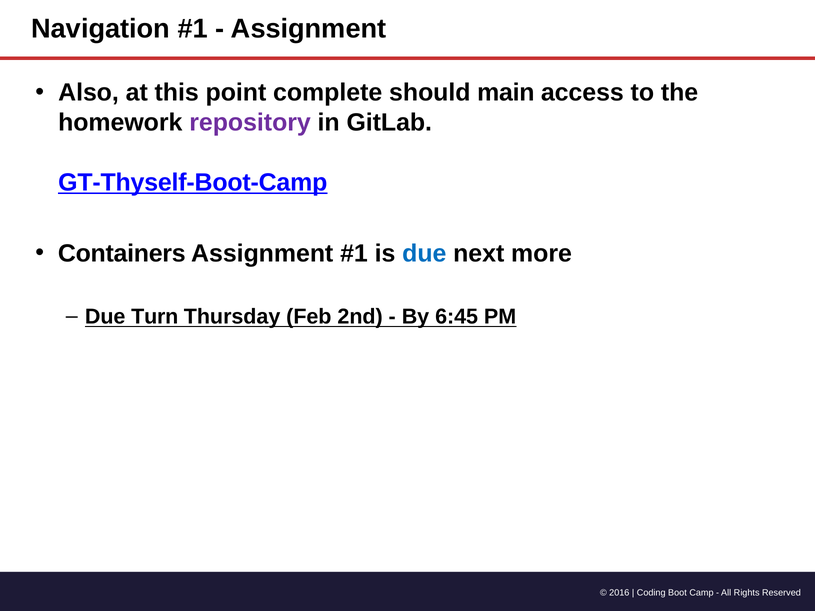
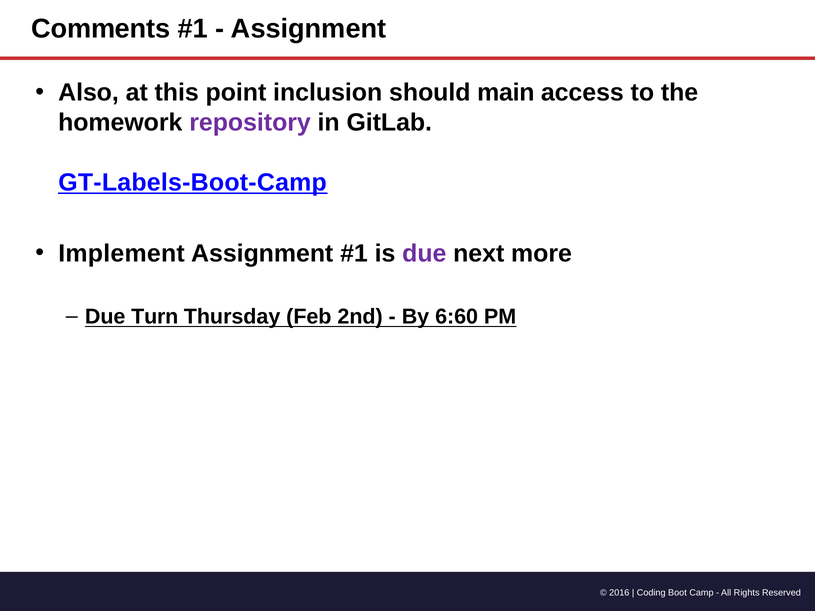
Navigation: Navigation -> Comments (101, 29)
complete: complete -> inclusion (328, 93)
GT-Thyself-Boot-Camp: GT-Thyself-Boot-Camp -> GT-Labels-Boot-Camp (193, 182)
Containers: Containers -> Implement (122, 253)
due colour: blue -> purple (424, 253)
6:45: 6:45 -> 6:60 (457, 317)
